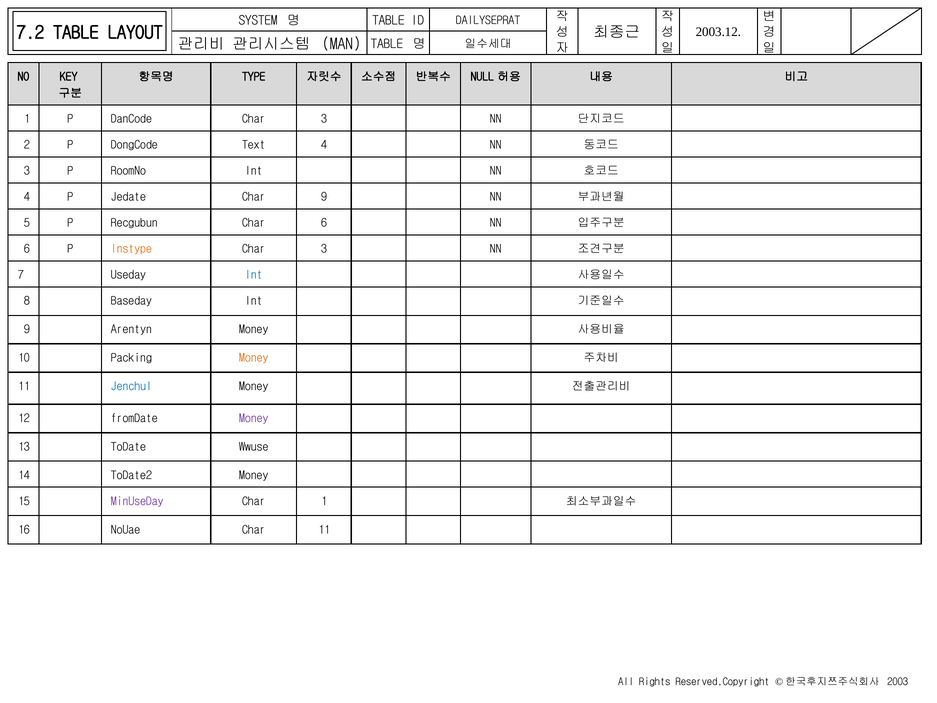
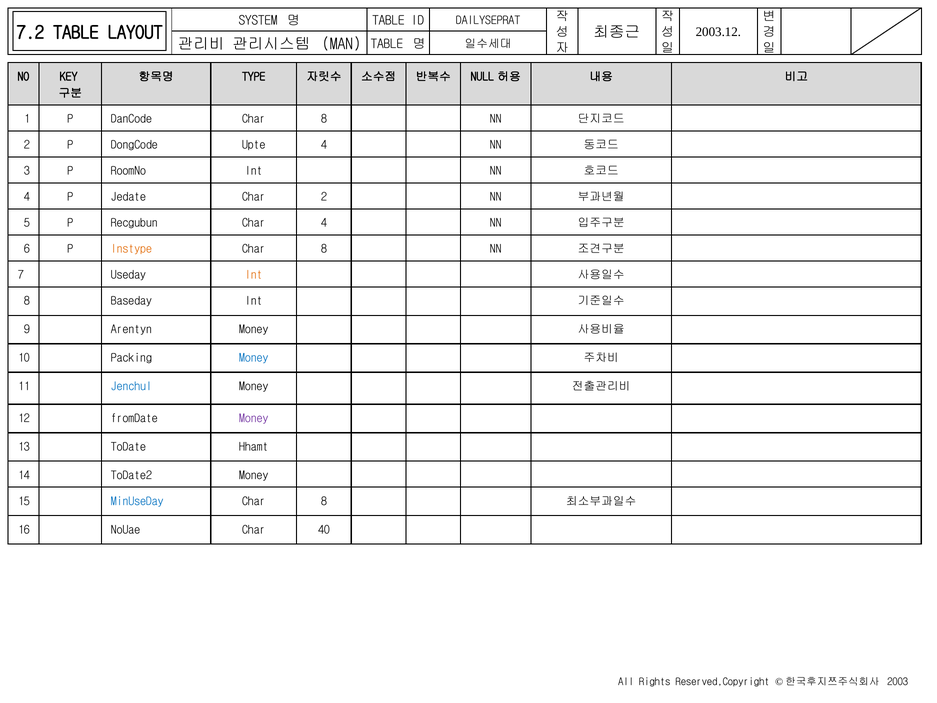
DanCode Char 3: 3 -> 8 (324, 119)
Text: Text -> Upte (254, 145)
Char 9: 9 -> 2 (324, 197)
Char 6: 6 -> 4 (324, 223)
3: 3 -> 8 (324, 249)
Int colour: blue -> orange (254, 275)
Money colour: orange -> blue (254, 358)
Wwuse: Wwuse -> Hhamt (254, 447)
MinUseDay colour: purple -> blue (137, 501)
1: 1 -> 8 (324, 501)
Char 11: 11 -> 40 (324, 530)
